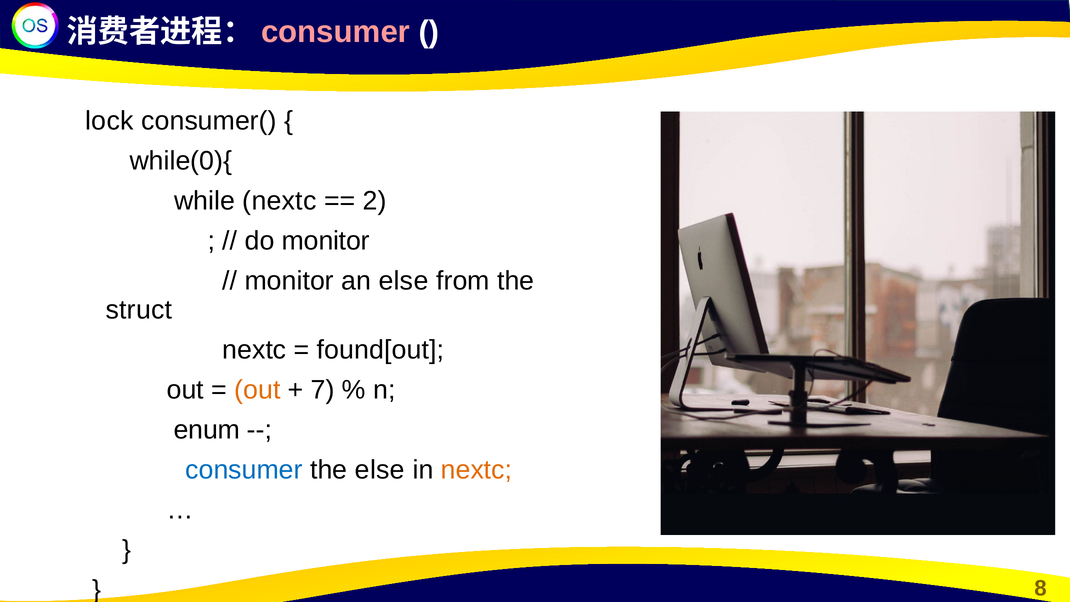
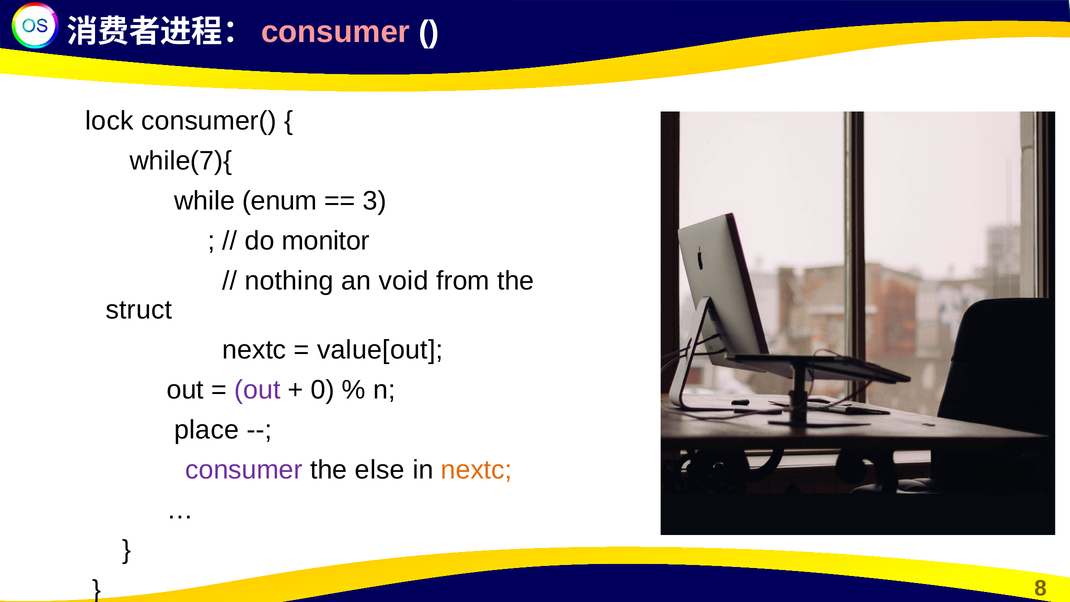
while(0){: while(0){ -> while(7){ (181, 161)
while nextc: nextc -> enum (280, 201)
2: 2 -> 3 (375, 201)
monitor: monitor -> nothing (289, 281)
an else: else -> void (404, 281)
found[out: found[out -> value[out (380, 350)
out colour: orange -> purple (257, 390)
7: 7 -> 0 (323, 390)
enum: enum -> place (207, 430)
consumer colour: blue -> purple (244, 470)
